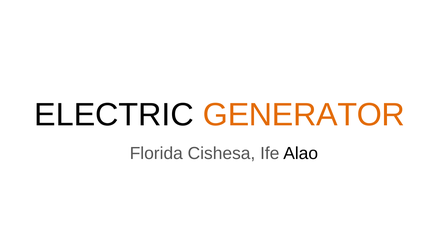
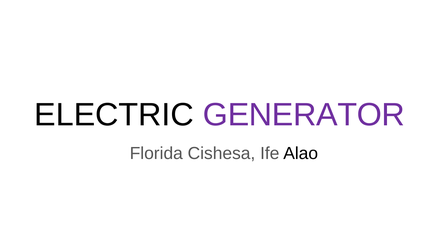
GENERATOR colour: orange -> purple (304, 115)
